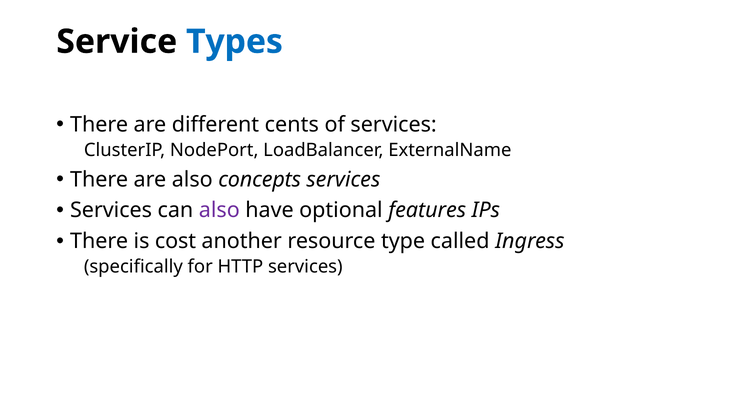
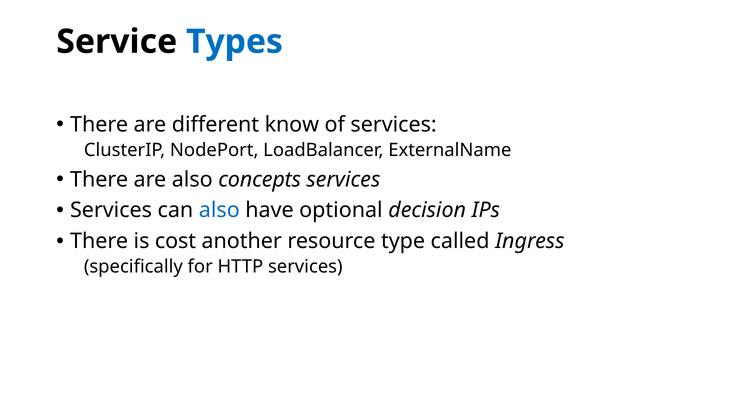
cents: cents -> know (292, 125)
also colour: purple -> blue (219, 210)
features: features -> decision (427, 210)
